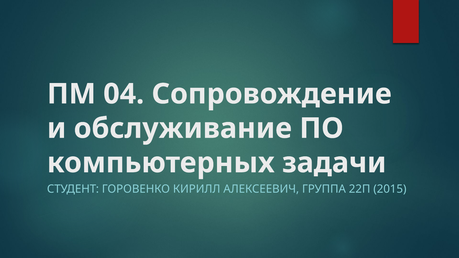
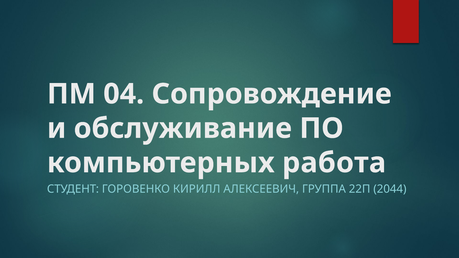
задачи: задачи -> работа (334, 163)
2015: 2015 -> 2044 (390, 189)
